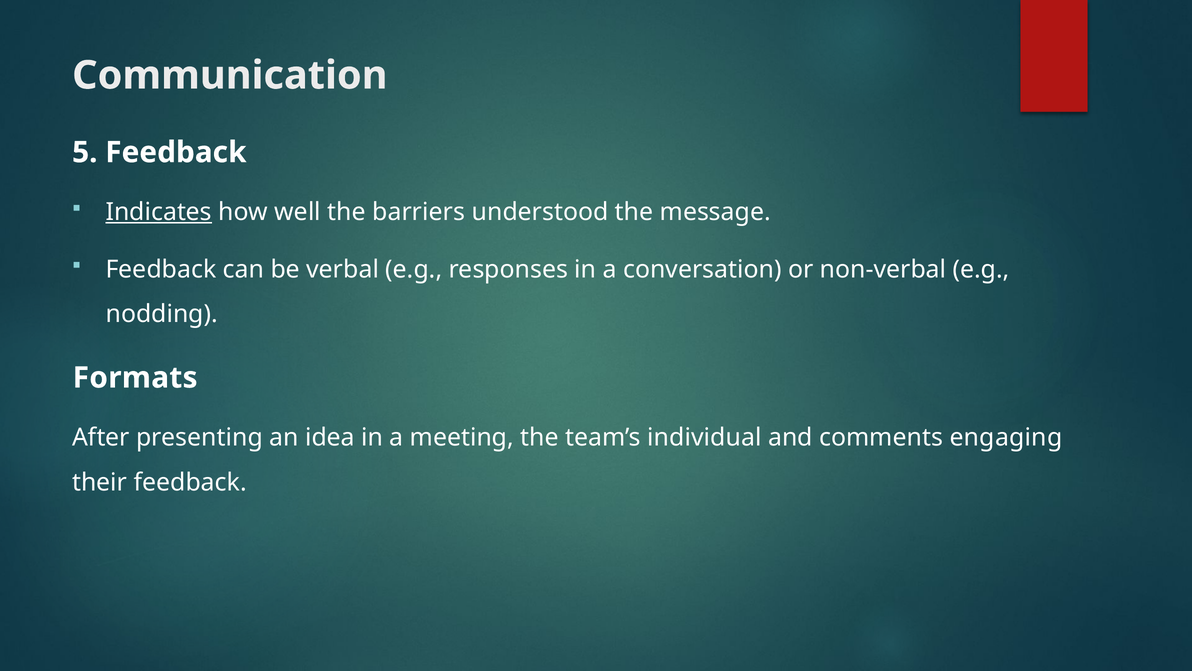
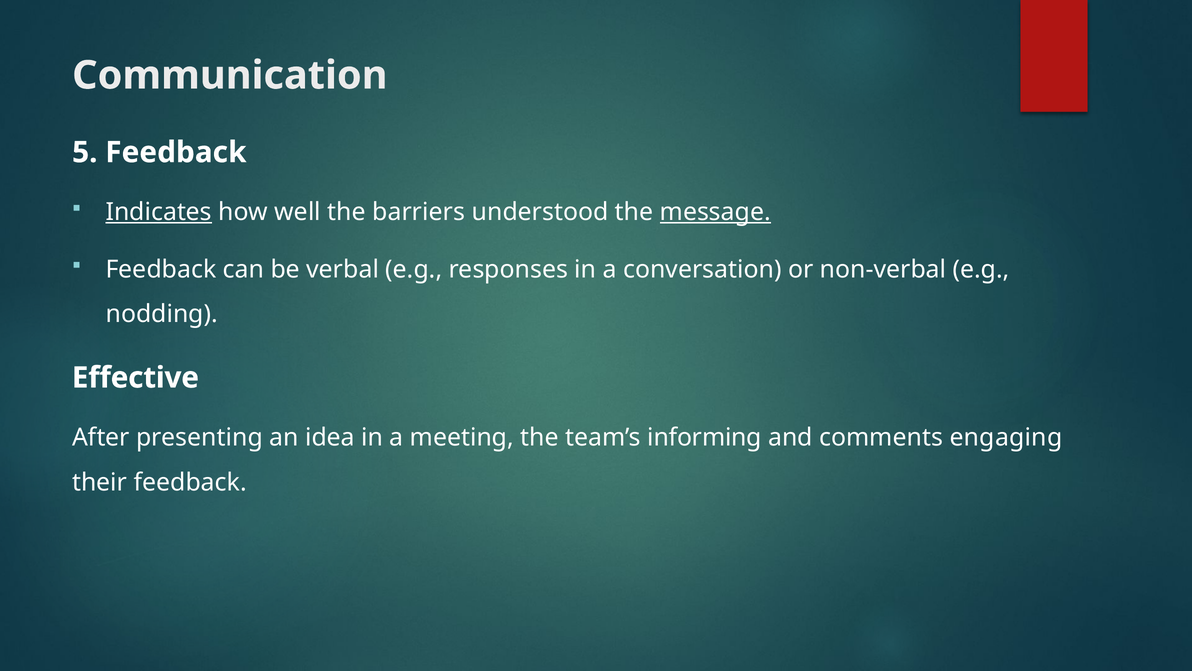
message underline: none -> present (715, 212)
Formats: Formats -> Effective (135, 377)
individual: individual -> informing (705, 437)
